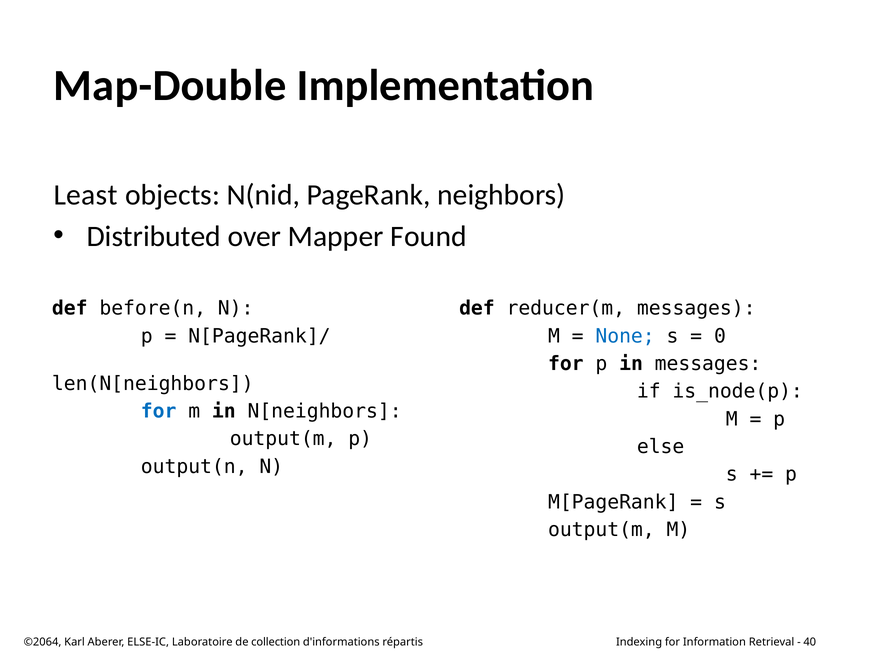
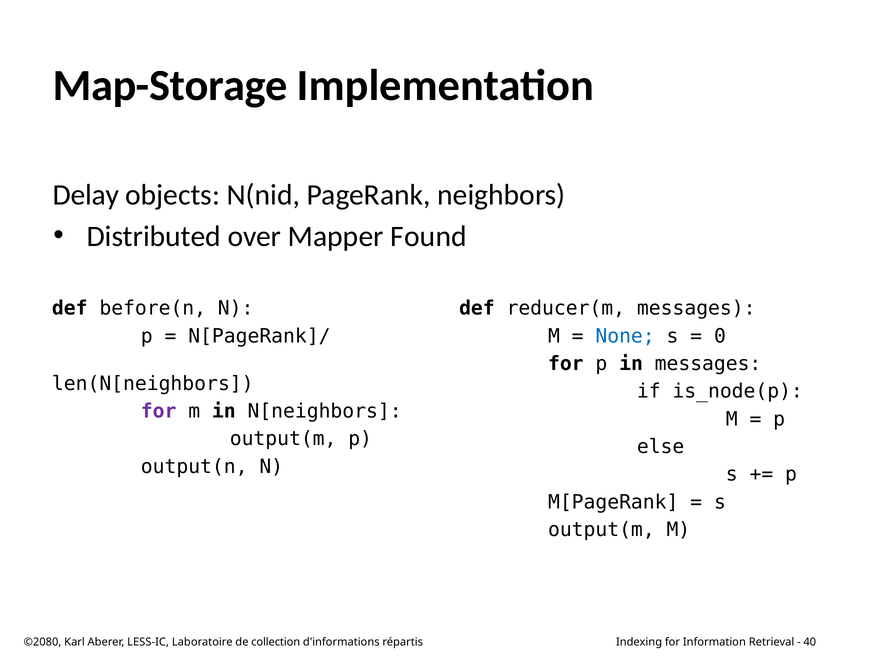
Map-Double: Map-Double -> Map-Storage (170, 85)
Least: Least -> Delay (86, 195)
for colour: blue -> purple (159, 411)
©2064: ©2064 -> ©2080 (43, 642)
ELSE-IC: ELSE-IC -> LESS-IC (148, 642)
